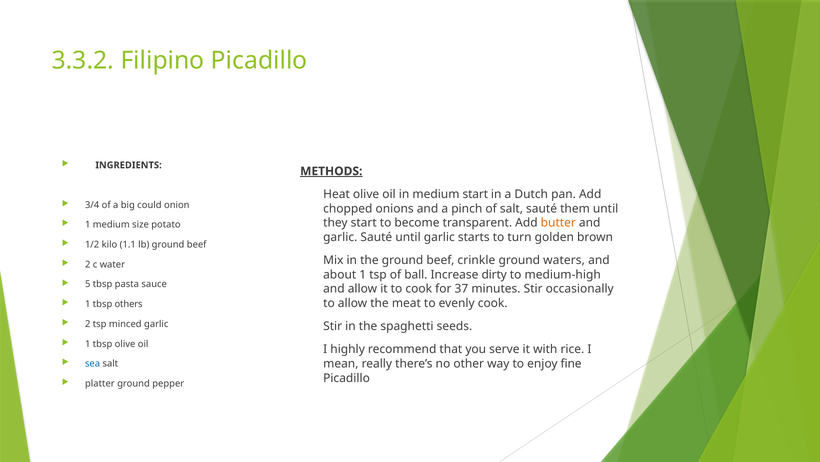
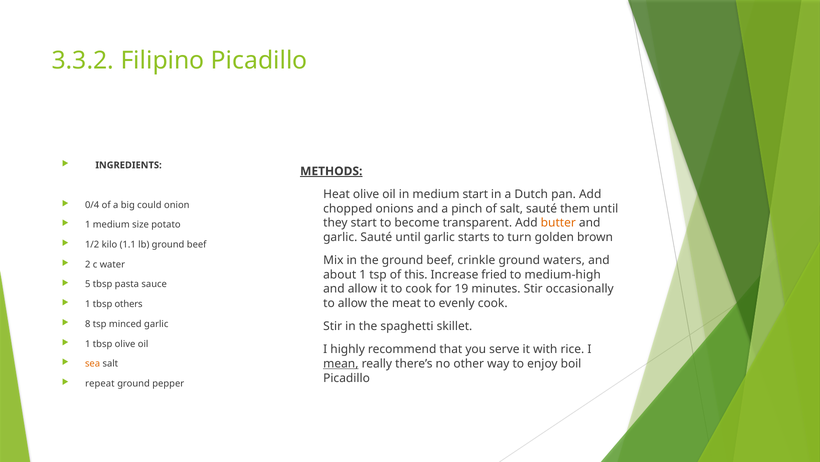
3/4: 3/4 -> 0/4 (92, 205)
ball: ball -> this (416, 274)
dirty: dirty -> fried (494, 274)
37: 37 -> 19 (461, 289)
2: 2 -> 8 (88, 324)
seeds: seeds -> skillet (454, 326)
sea colour: blue -> orange (93, 363)
mean underline: none -> present (341, 363)
fine: fine -> boil (571, 363)
platter: platter -> repeat (100, 383)
